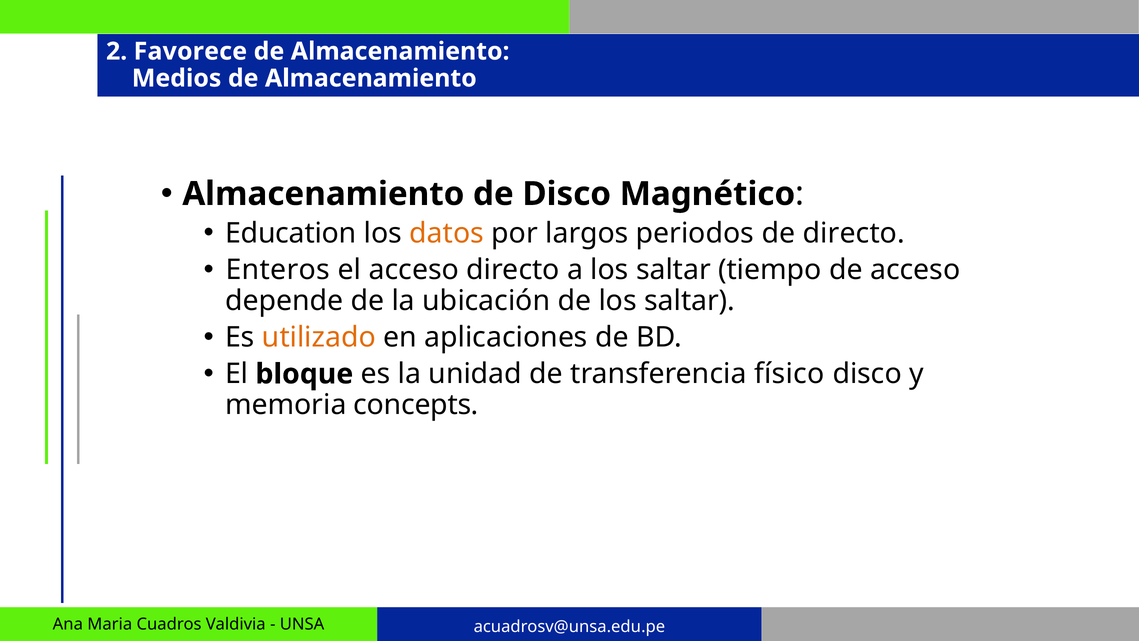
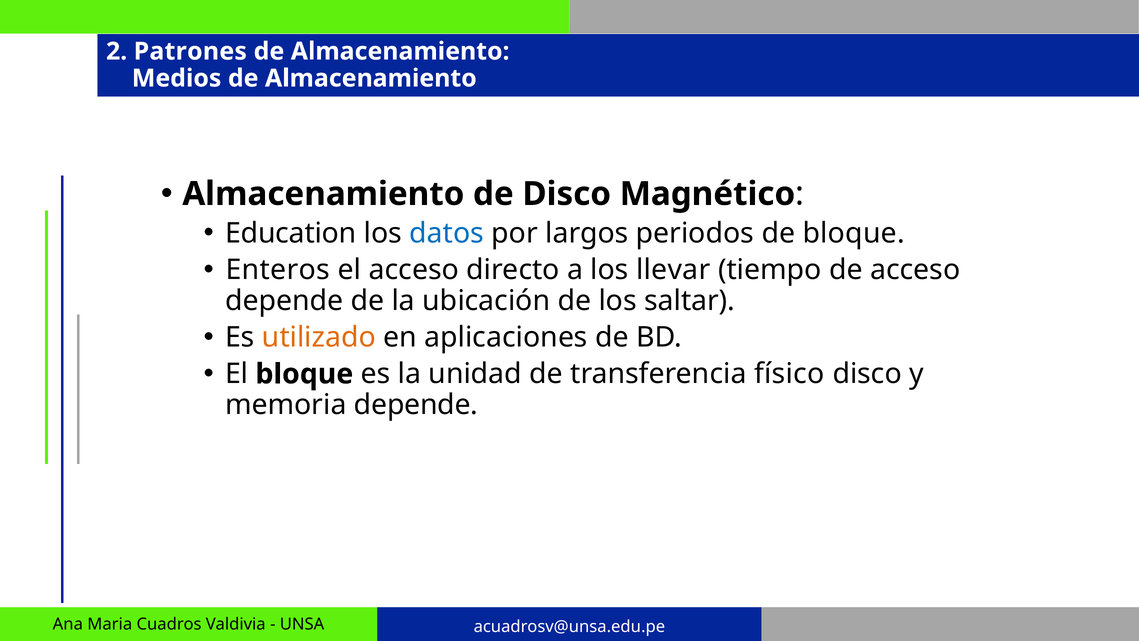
Favorece: Favorece -> Patrones (190, 51)
datos colour: orange -> blue (447, 233)
de directo: directo -> bloque (854, 233)
a los saltar: saltar -> llevar (673, 270)
memoria concepts: concepts -> depende (416, 405)
